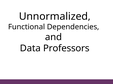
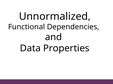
Professors: Professors -> Properties (66, 49)
